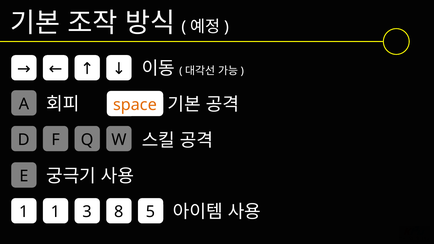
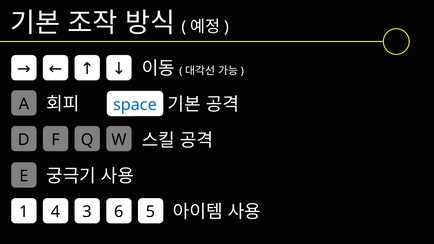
space colour: orange -> blue (135, 105)
1 1: 1 -> 4 (56, 212)
8: 8 -> 6 (119, 212)
